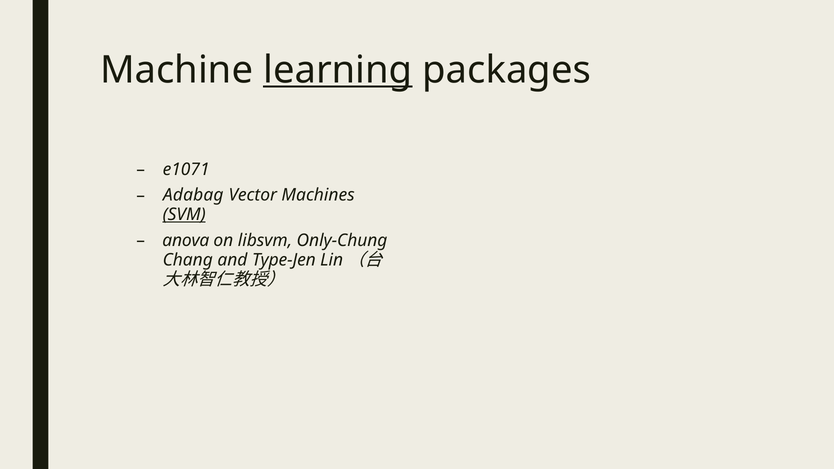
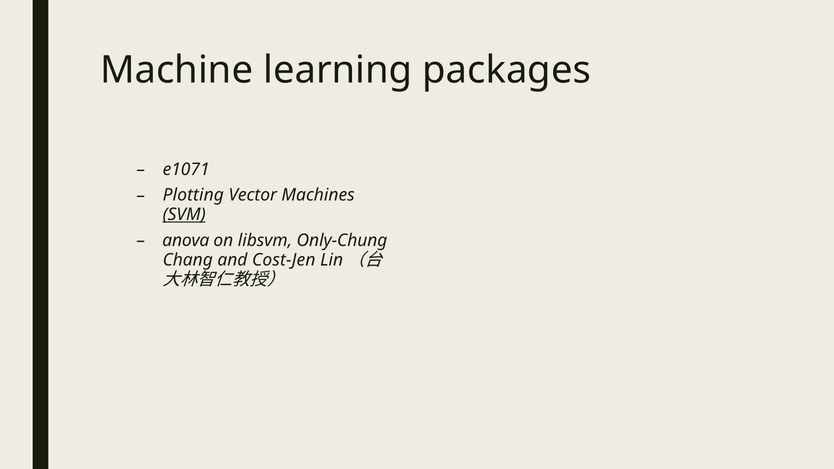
learning underline: present -> none (338, 70)
Adabag: Adabag -> Plotting (193, 195)
Type-Jen: Type-Jen -> Cost-Jen (284, 260)
